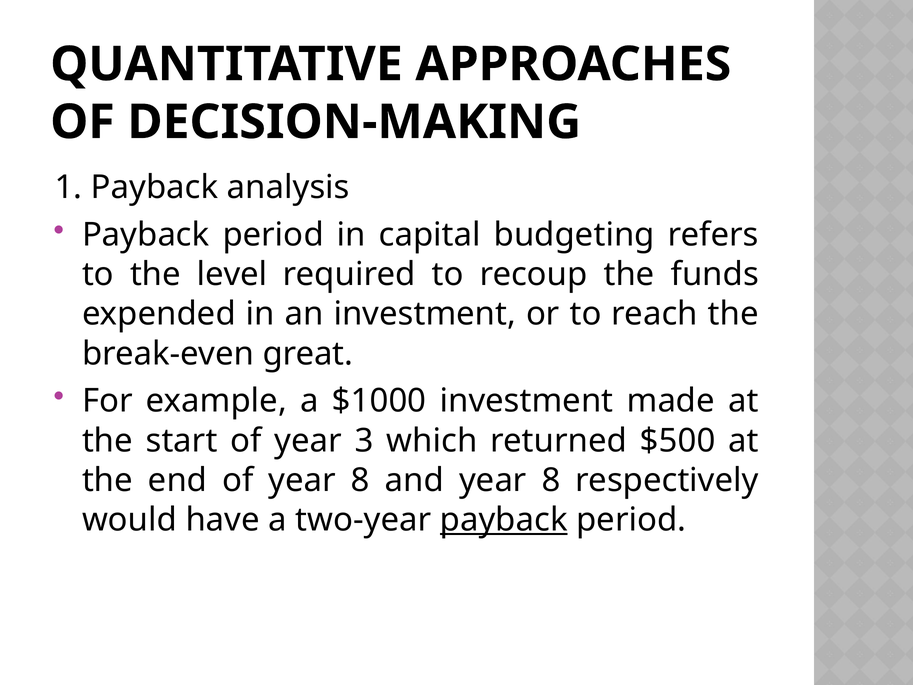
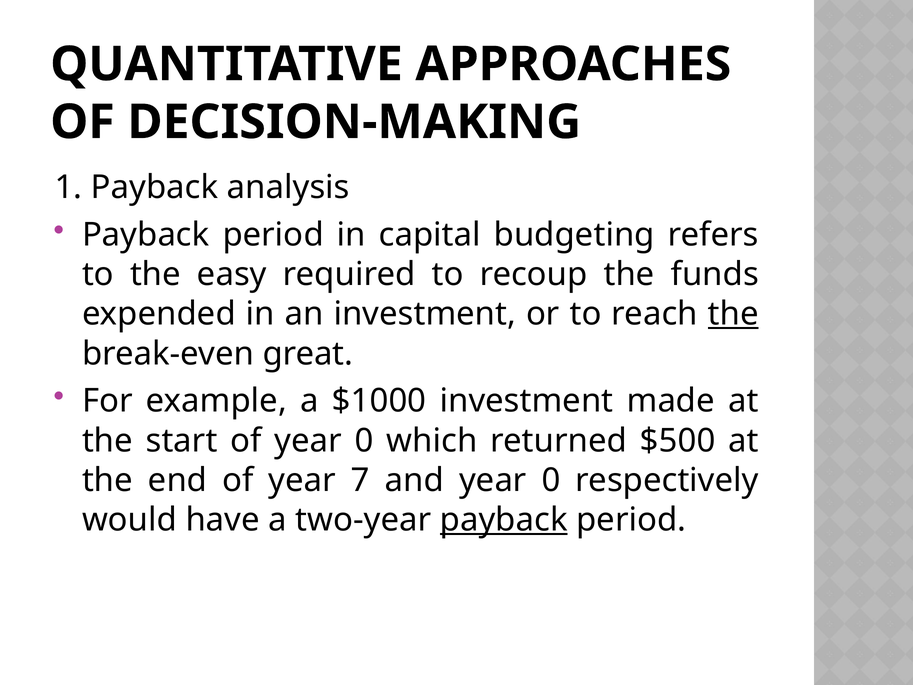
level: level -> easy (232, 274)
the underline: none -> present (733, 314)
of year 3: 3 -> 0 (364, 440)
of year 8: 8 -> 7 (360, 480)
and year 8: 8 -> 0 (551, 480)
